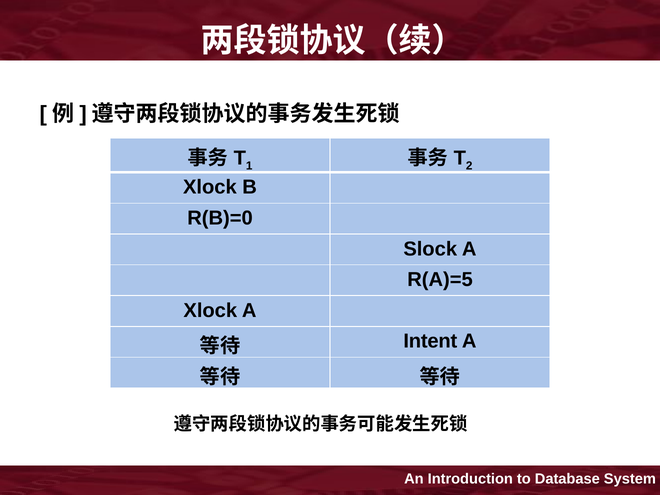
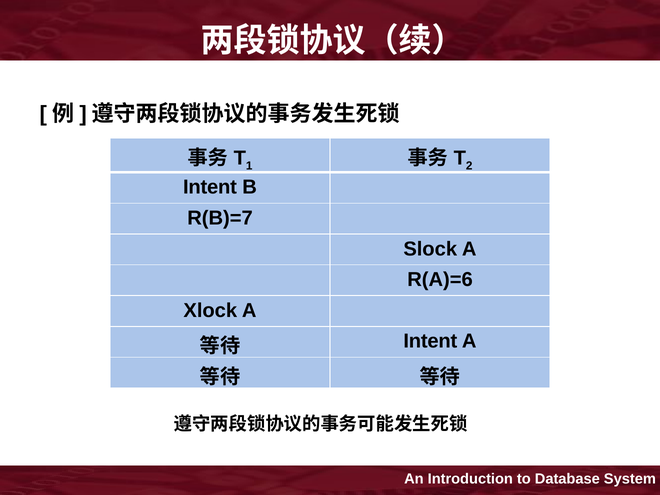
Xlock: Xlock -> Intent (210, 187)
R(B)=0: R(B)=0 -> R(B)=7 (220, 218)
R(A)=5: R(A)=5 -> R(A)=6 (440, 280)
